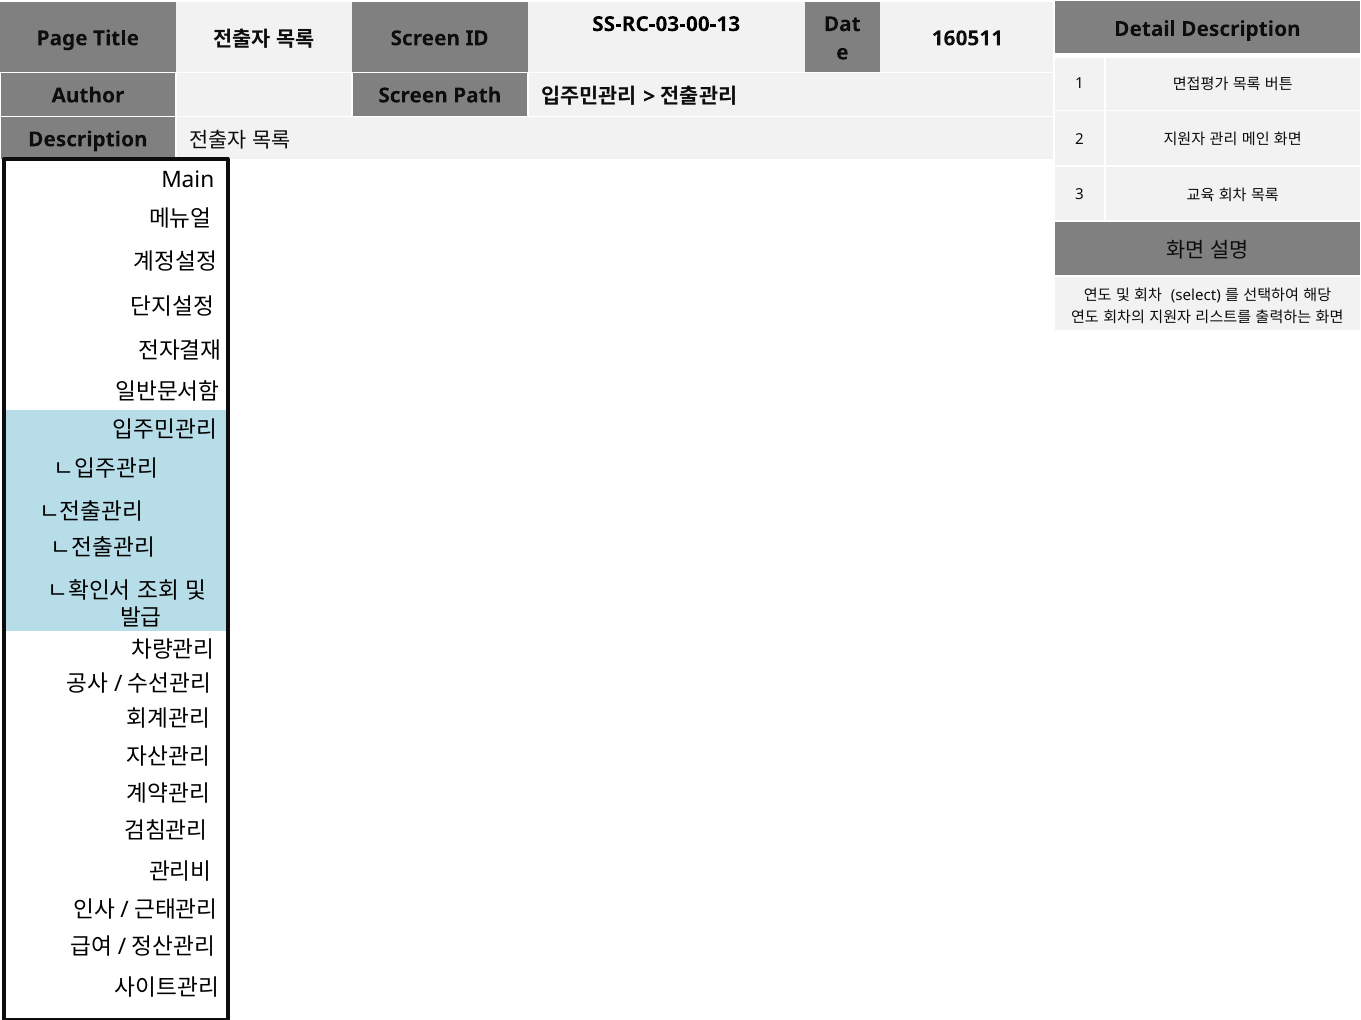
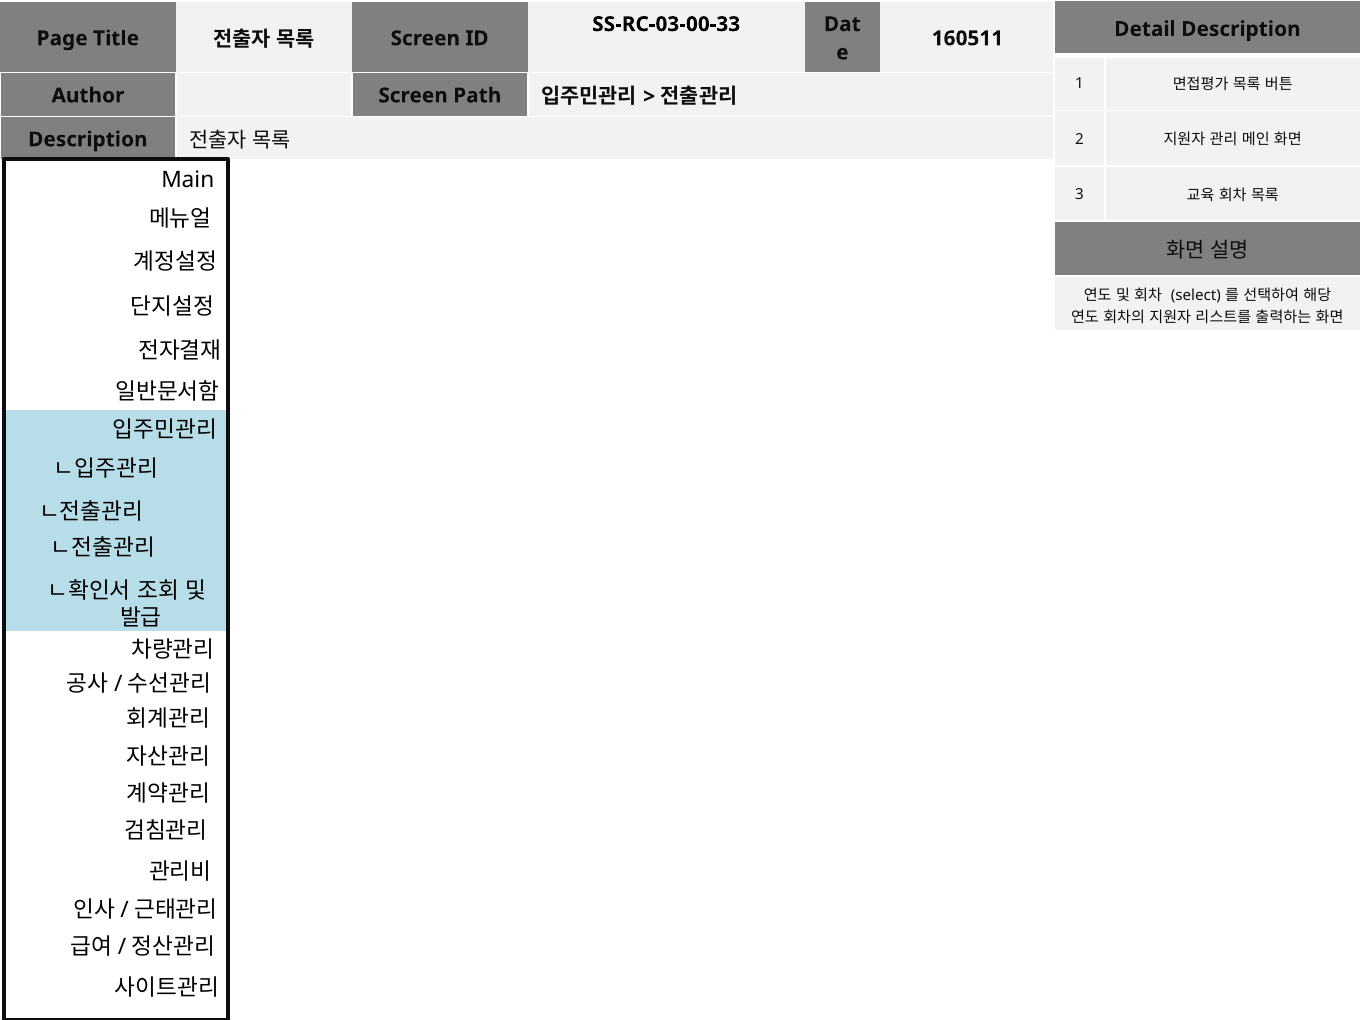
SS-RC-03-00-13: SS-RC-03-00-13 -> SS-RC-03-00-33 (666, 24)
